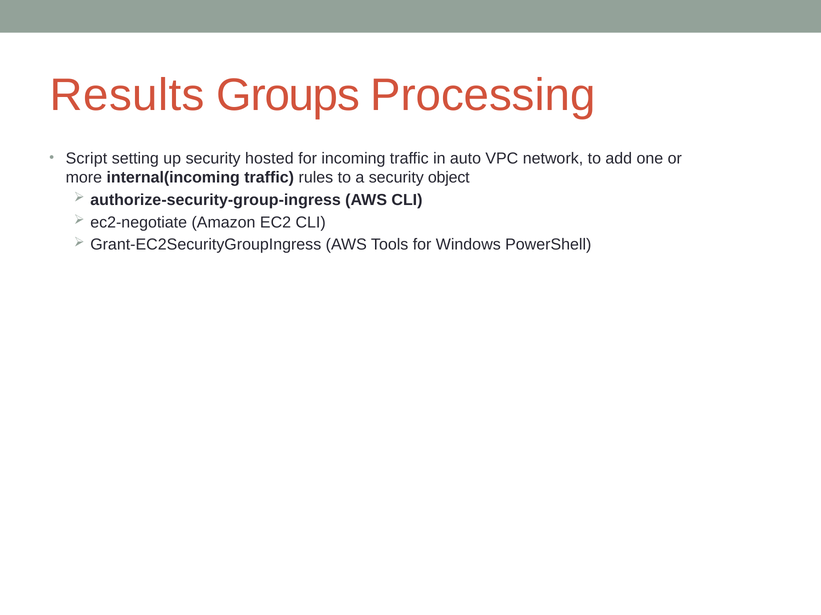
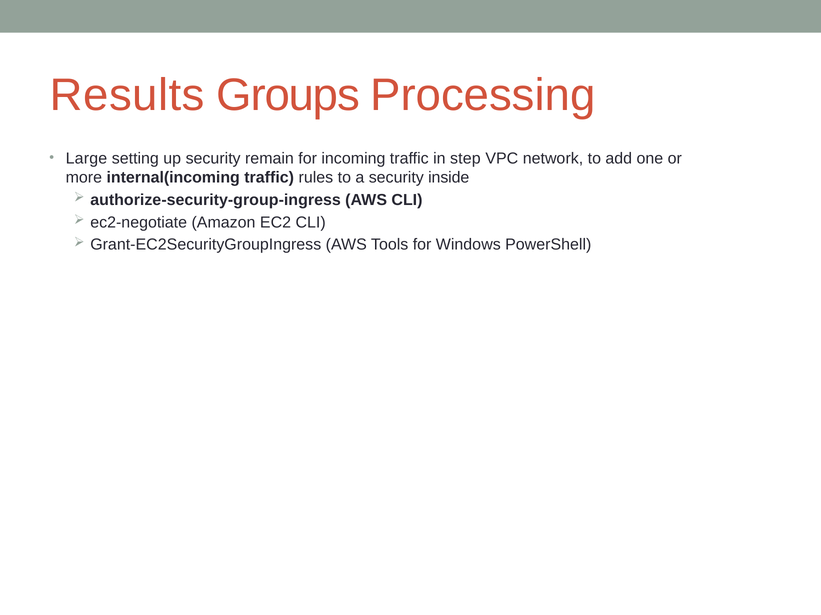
Script: Script -> Large (86, 159)
hosted: hosted -> remain (269, 159)
auto: auto -> step (465, 159)
object: object -> inside (449, 178)
